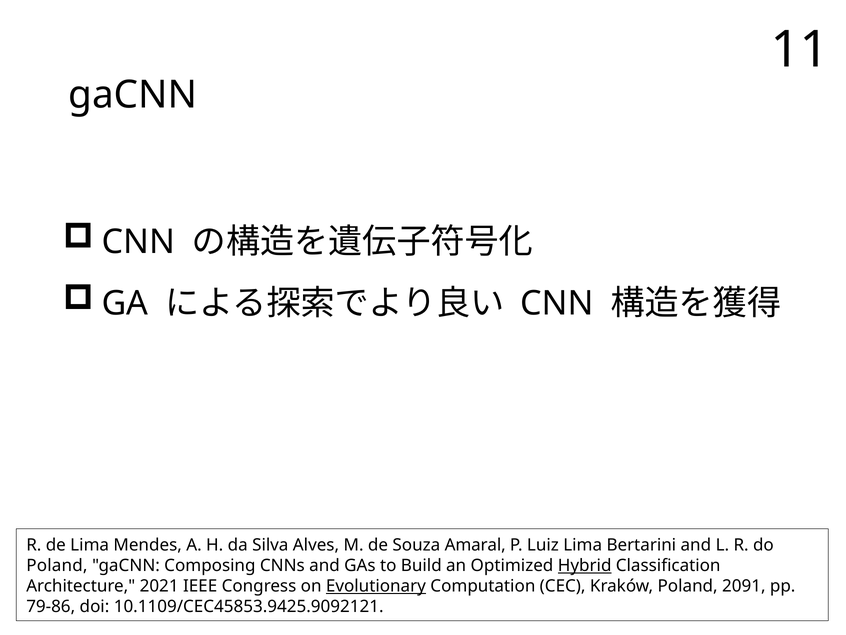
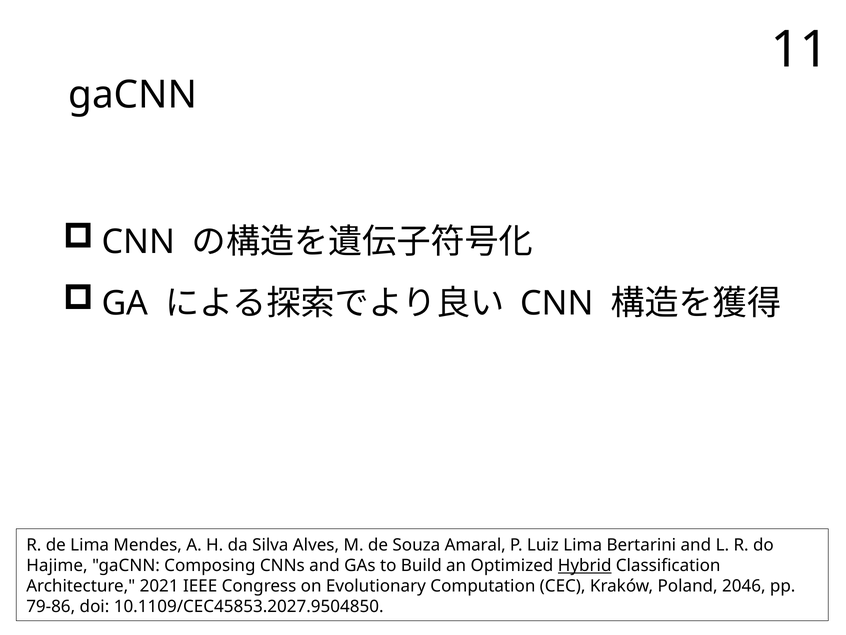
Poland: Poland -> Hajime (57, 565)
Evolutionary underline: present -> none (376, 586)
2091: 2091 -> 2046 (744, 586)
10.1109/CEC45853.9425.9092121: 10.1109/CEC45853.9425.9092121 -> 10.1109/CEC45853.2027.9504850 (249, 606)
